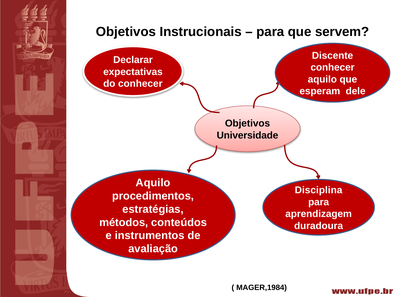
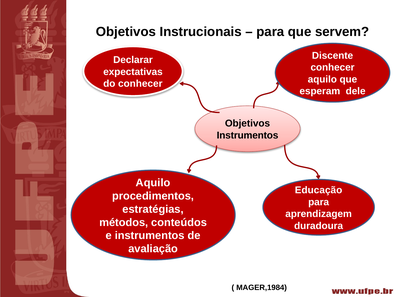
Universidade: Universidade -> Instrumentos (248, 135)
Disciplina: Disciplina -> Educação (319, 190)
